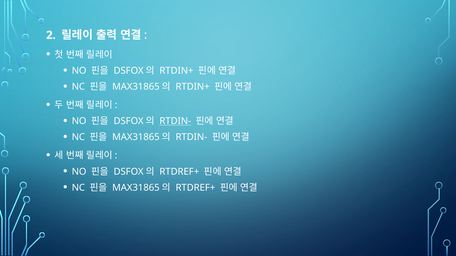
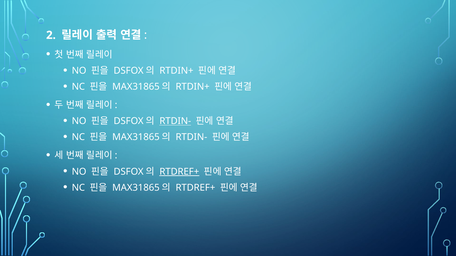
RTDREF+ underline: none -> present (179, 172)
